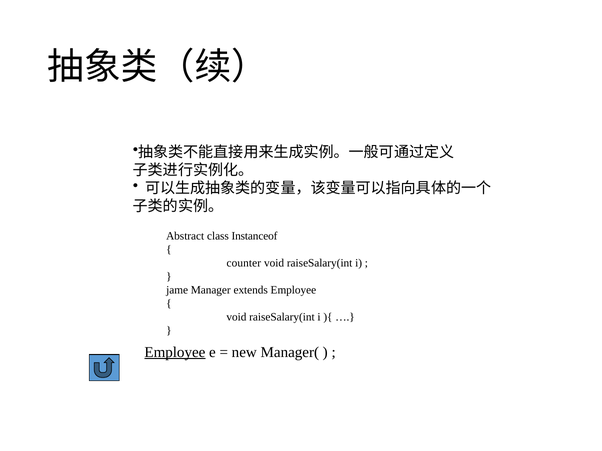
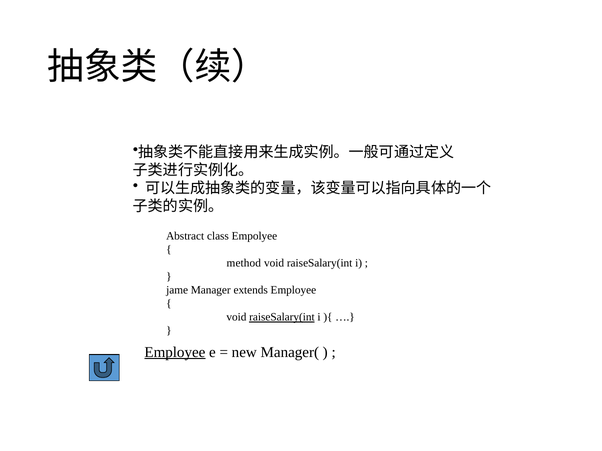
Instanceof: Instanceof -> Empolyee (254, 236)
counter: counter -> method (244, 263)
raiseSalary(int underline: none -> present (282, 318)
